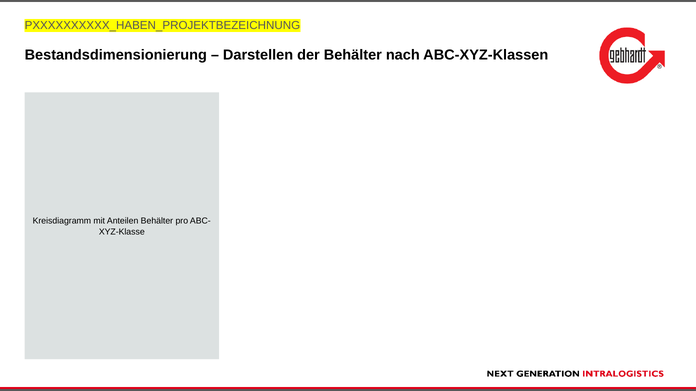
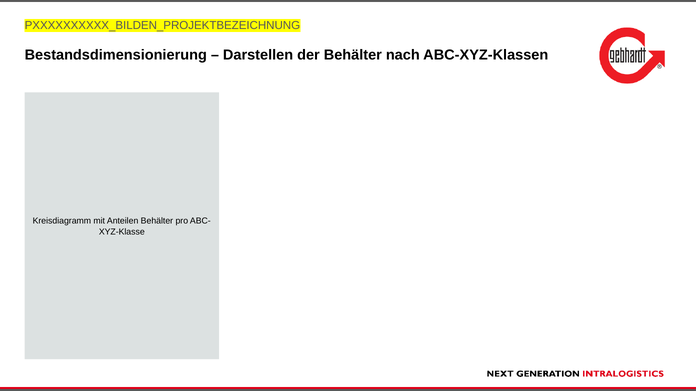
PXXXXXXXXXX_HABEN_PROJEKTBEZEICHNUNG: PXXXXXXXXXX_HABEN_PROJEKTBEZEICHNUNG -> PXXXXXXXXXX_BILDEN_PROJEKTBEZEICHNUNG (162, 26)
